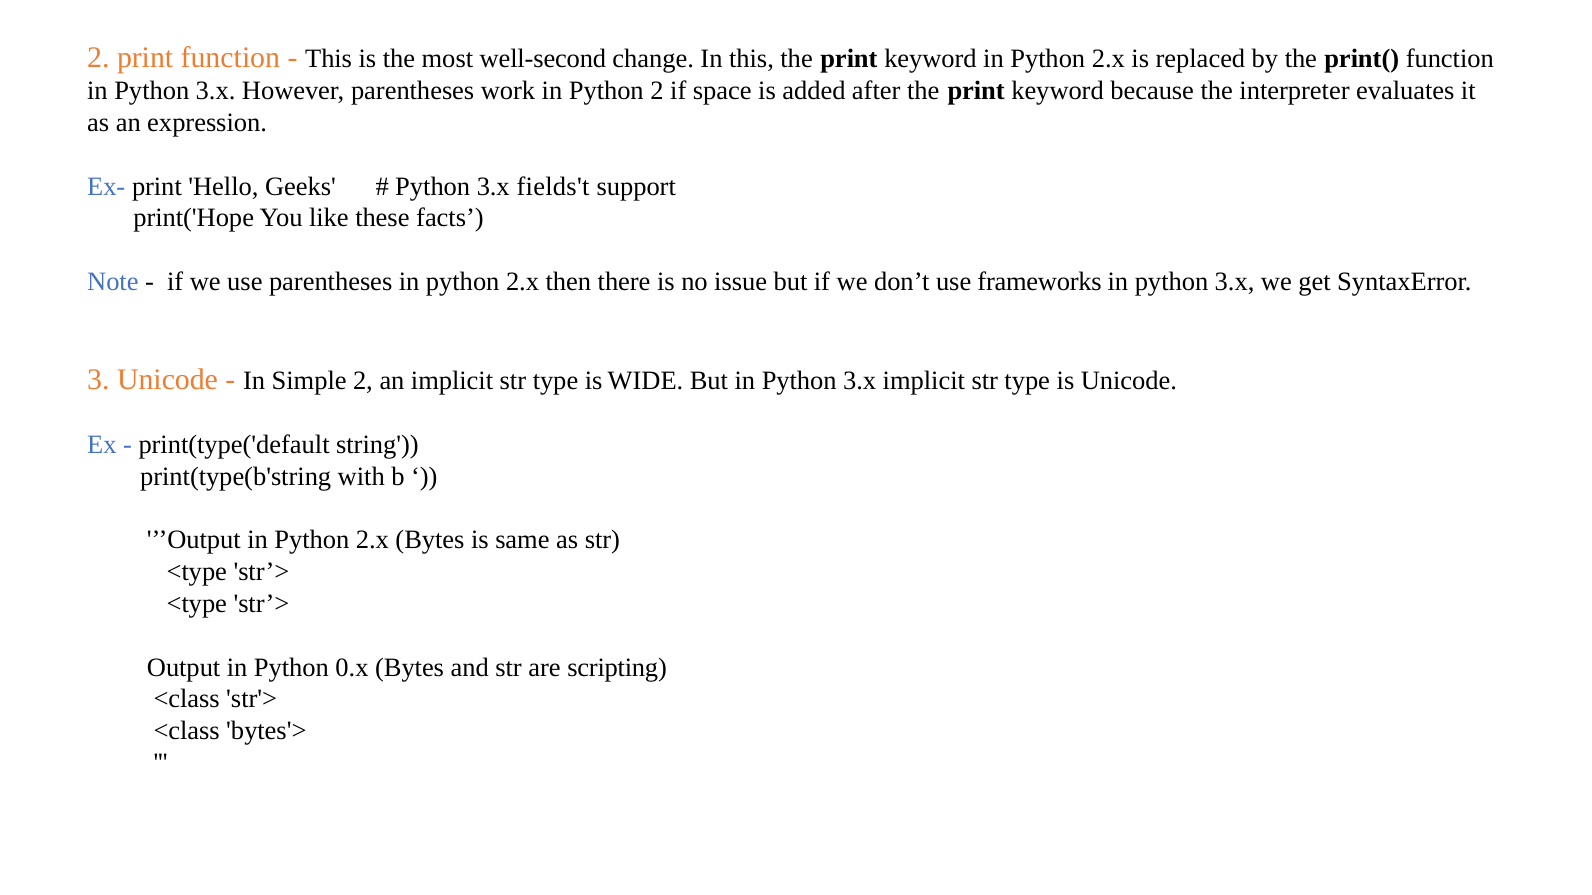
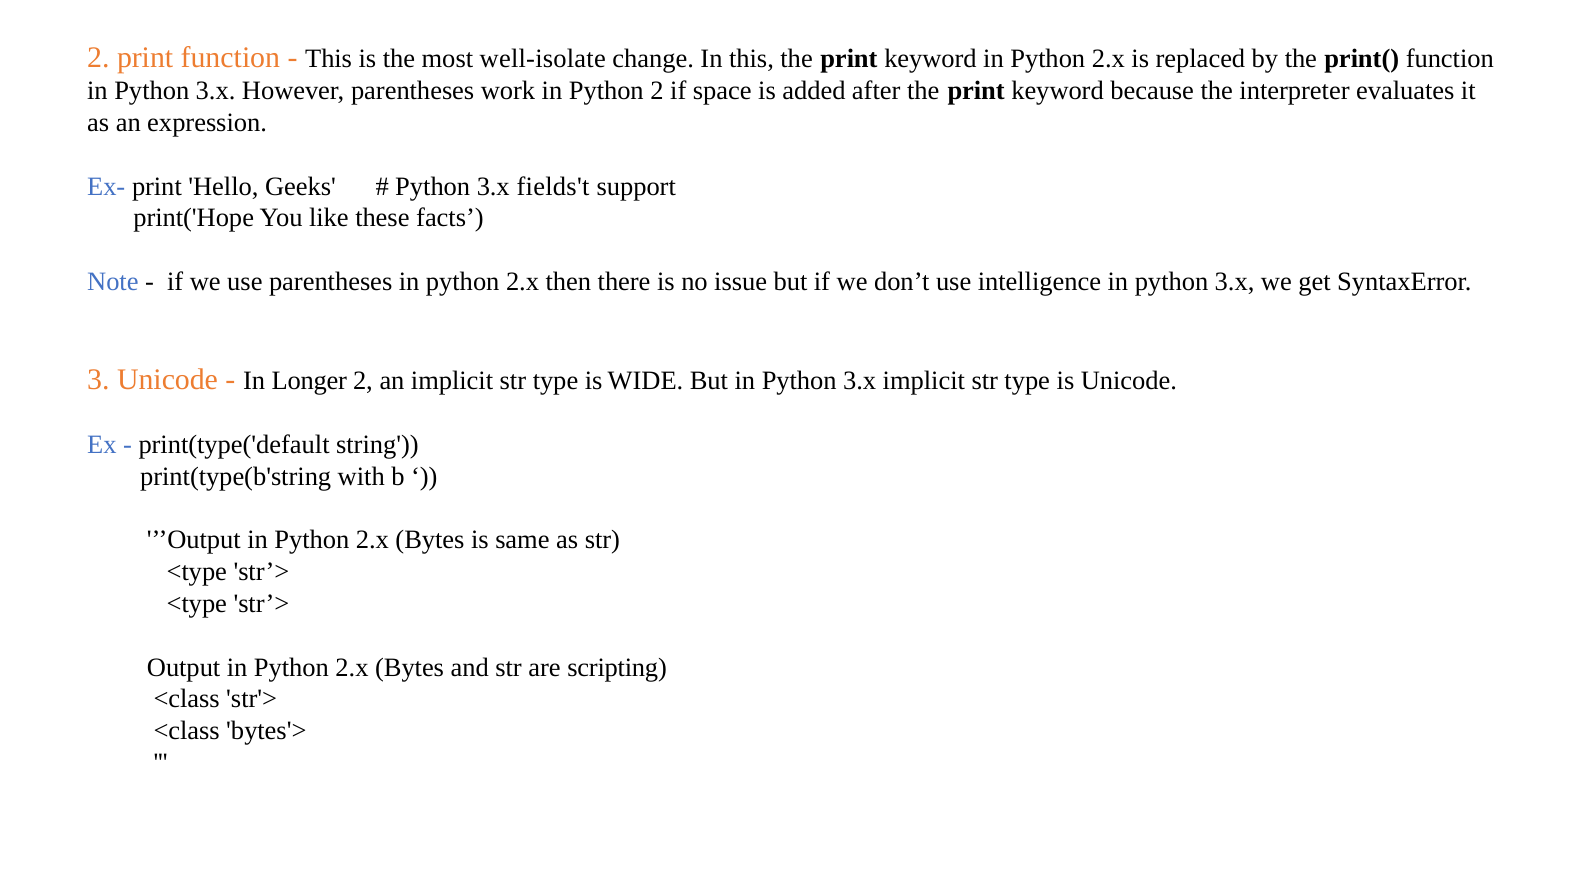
well-second: well-second -> well-isolate (543, 58)
frameworks: frameworks -> intelligence (1039, 282)
Simple: Simple -> Longer (309, 381)
Output in Python 0.x: 0.x -> 2.x (352, 668)
